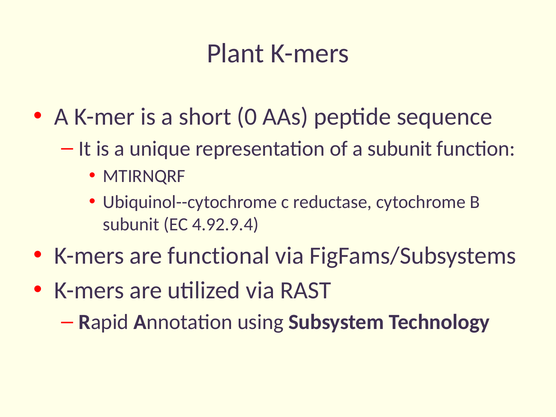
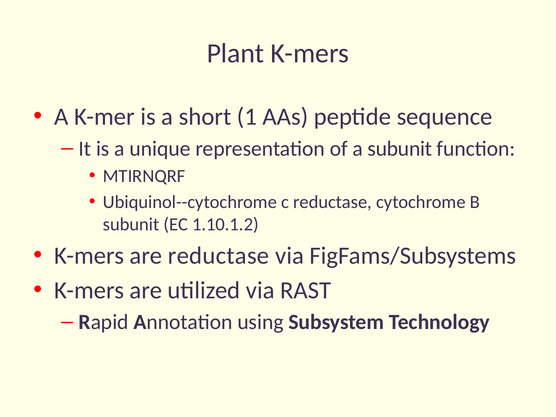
0: 0 -> 1 (247, 117)
4.92.9.4: 4.92.9.4 -> 1.10.1.2 (225, 224)
are functional: functional -> reductase (219, 256)
